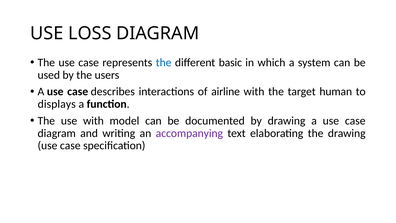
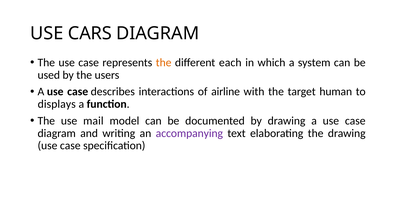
LOSS: LOSS -> CARS (90, 33)
the colour: blue -> orange (164, 63)
basic: basic -> each (230, 63)
use with: with -> mail (93, 121)
